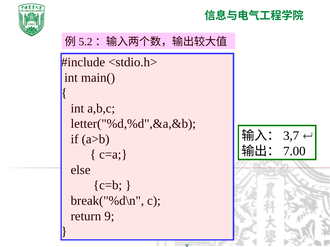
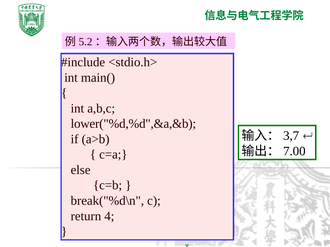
letter("%d,%d",&a,&b: letter("%d,%d",&a,&b -> lower("%d,%d",&a,&b (133, 124)
9: 9 -> 4 (109, 216)
